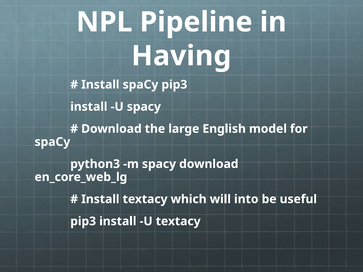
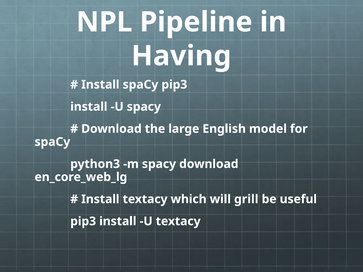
into: into -> grill (246, 199)
